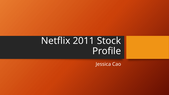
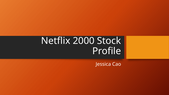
2011: 2011 -> 2000 (84, 41)
